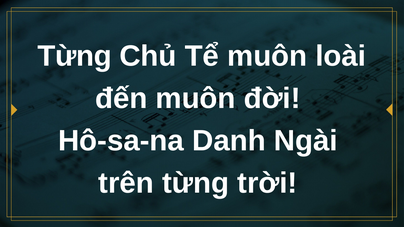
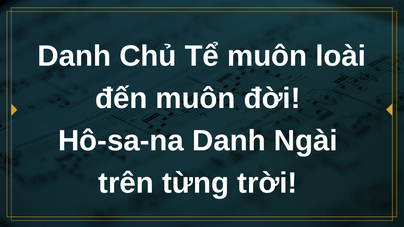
Từng: Từng -> Danh (74, 56)
